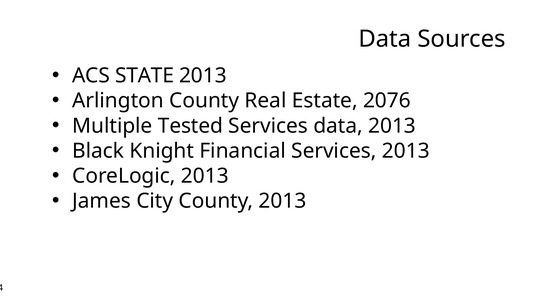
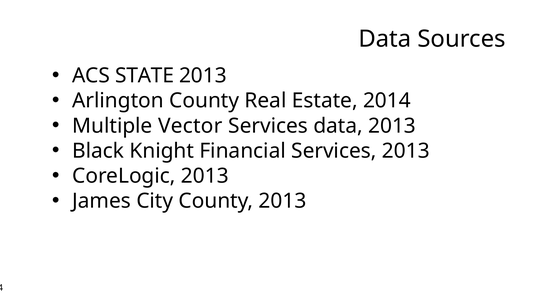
2076: 2076 -> 2014 (387, 101)
Tested: Tested -> Vector (190, 126)
